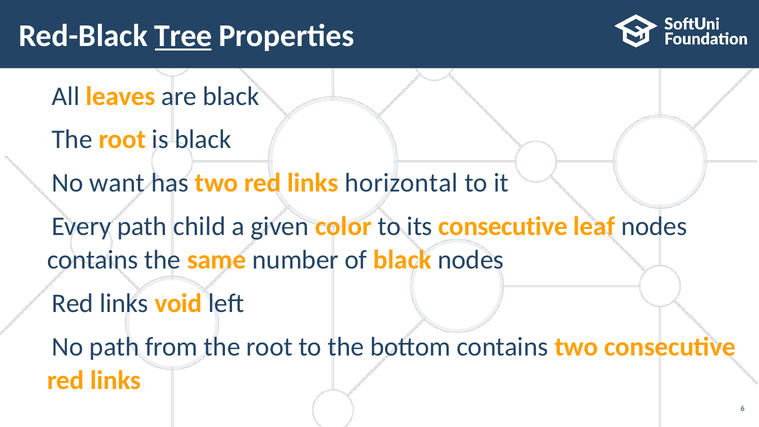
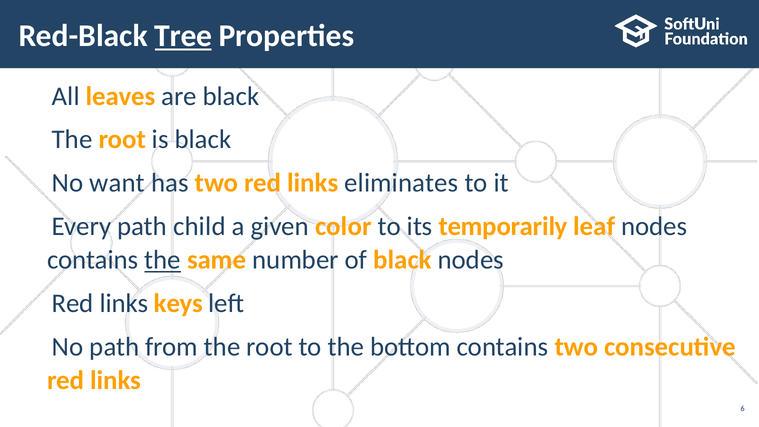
horizontal: horizontal -> eliminates (401, 183)
its consecutive: consecutive -> temporarily (503, 226)
the underline: none -> present (163, 260)
void: void -> keys (178, 303)
